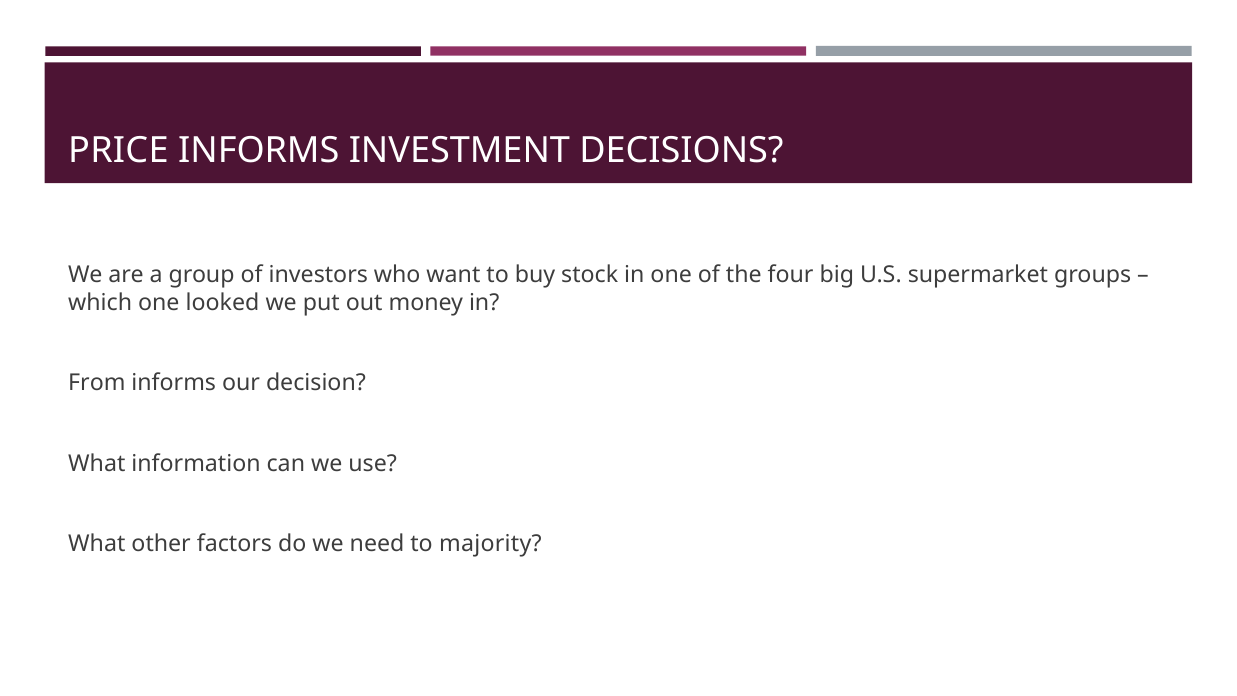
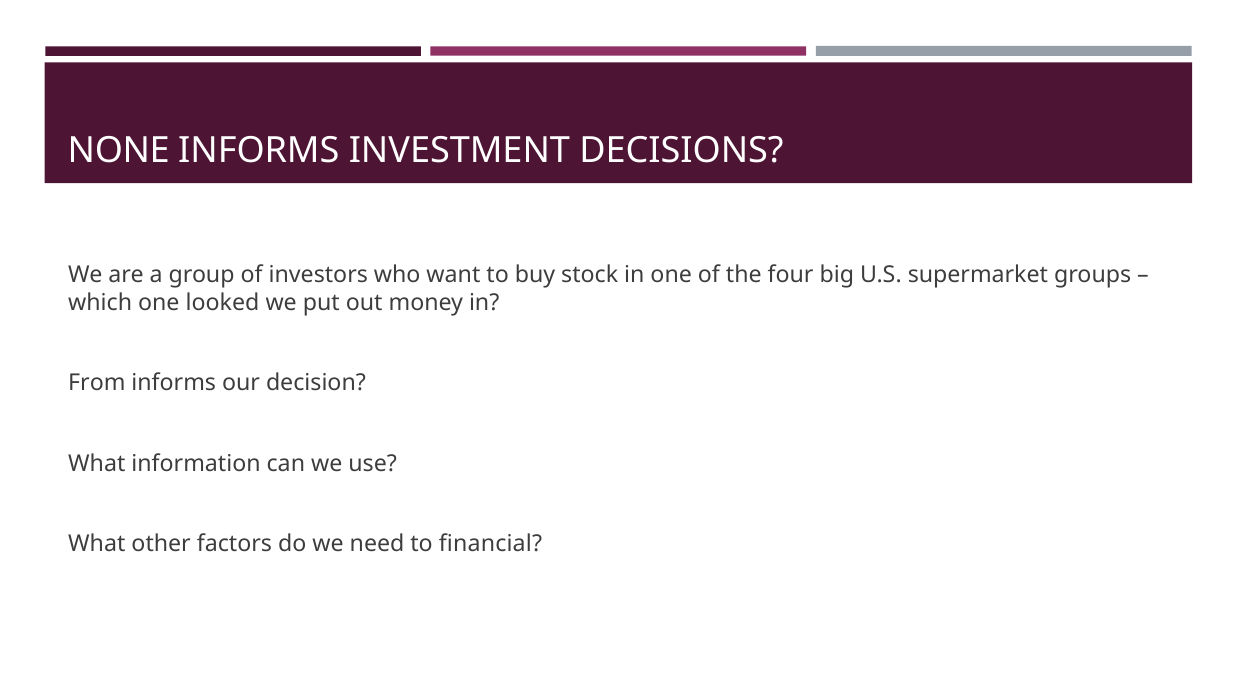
PRICE: PRICE -> NONE (119, 150)
majority: majority -> financial (490, 544)
